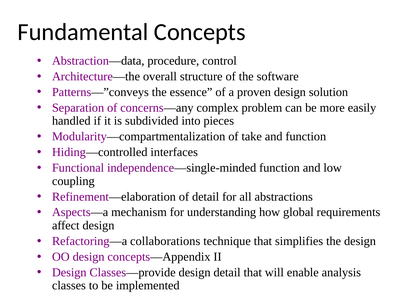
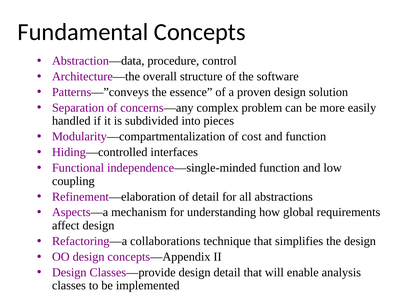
take: take -> cost (252, 137)
